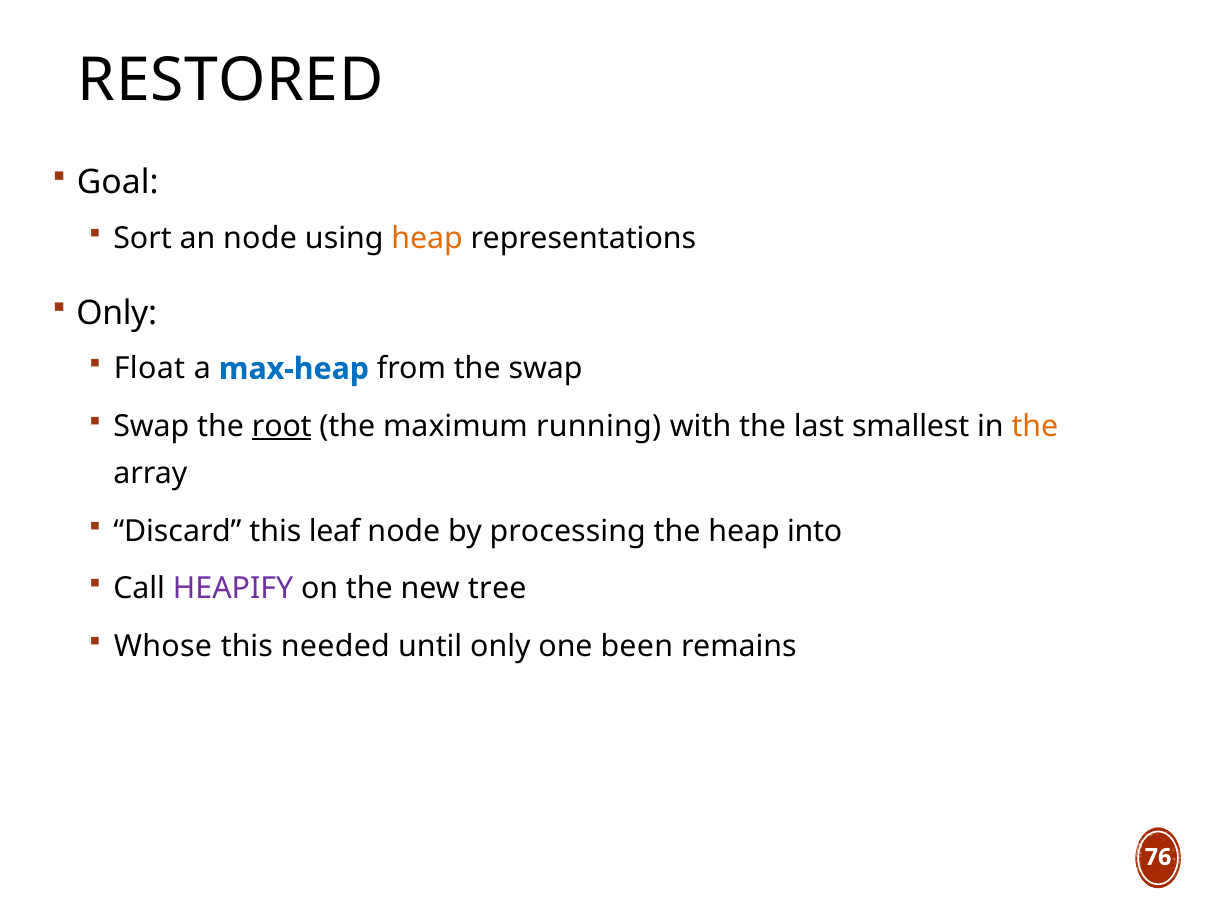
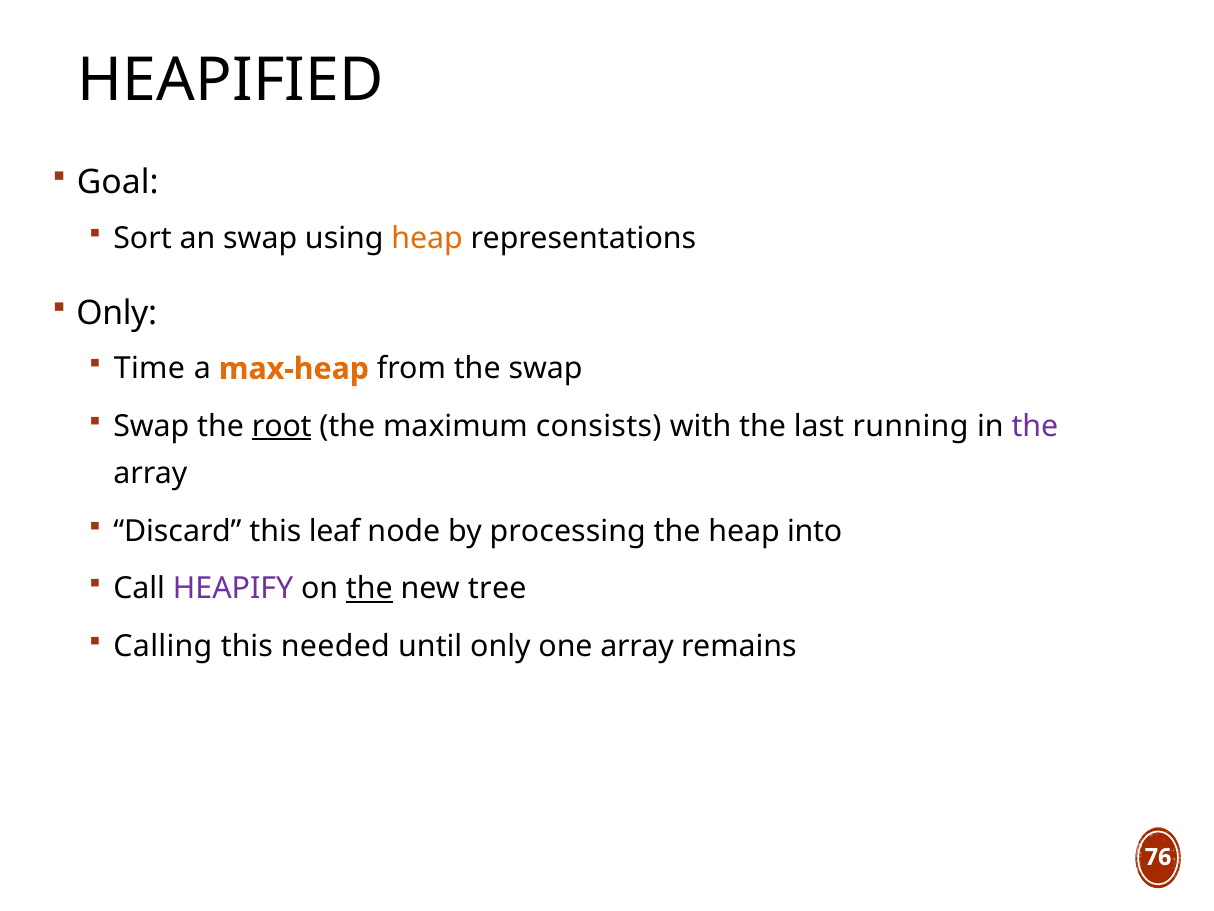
RESTORED: RESTORED -> HEAPIFIED (231, 80)
an node: node -> swap (260, 238)
Float: Float -> Time (149, 369)
max-heap colour: blue -> orange (294, 369)
running: running -> consists (599, 426)
smallest: smallest -> running (910, 426)
the colour: orange -> purple (1035, 426)
the underline: none -> present (369, 588)
Whose: Whose -> Calling (163, 646)
one been: been -> array (637, 646)
